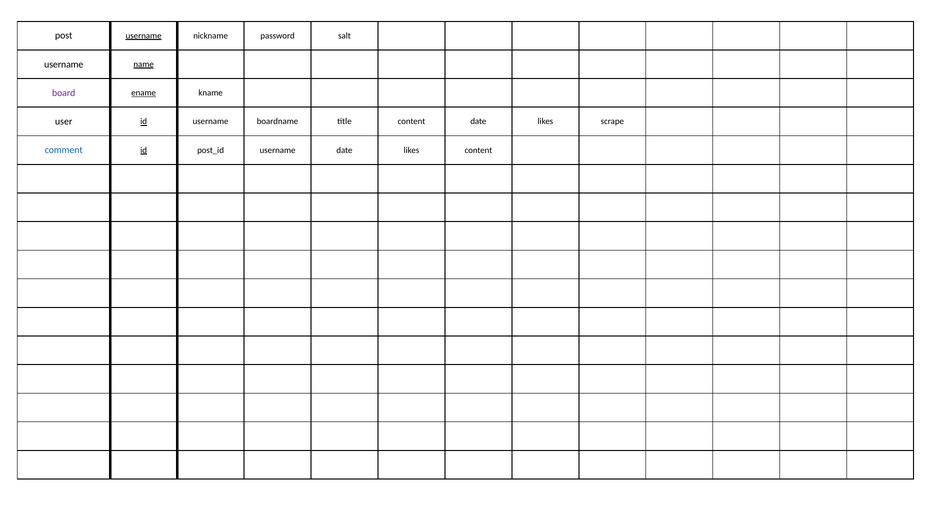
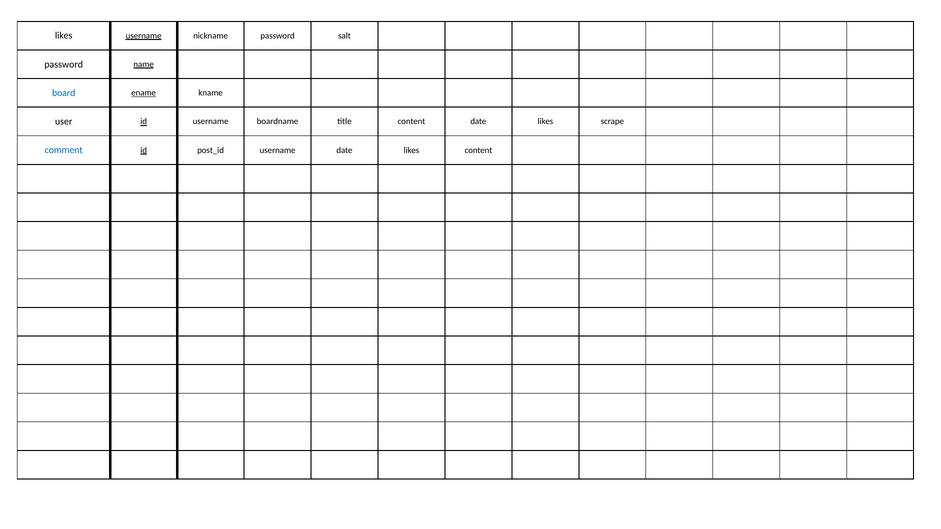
post: post -> likes (64, 36)
username: username -> password (64, 64)
board colour: purple -> blue (64, 93)
